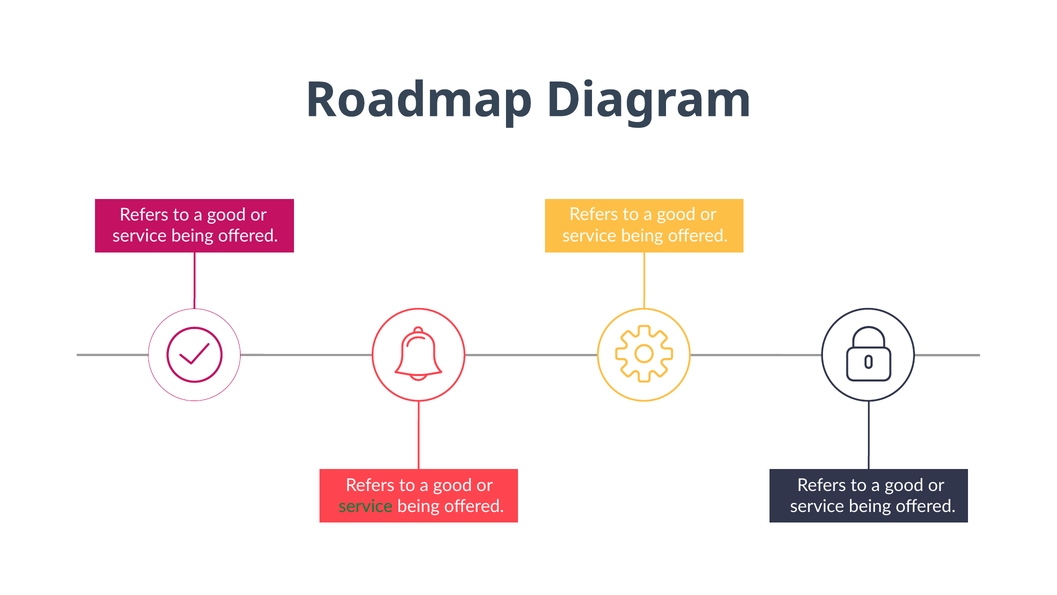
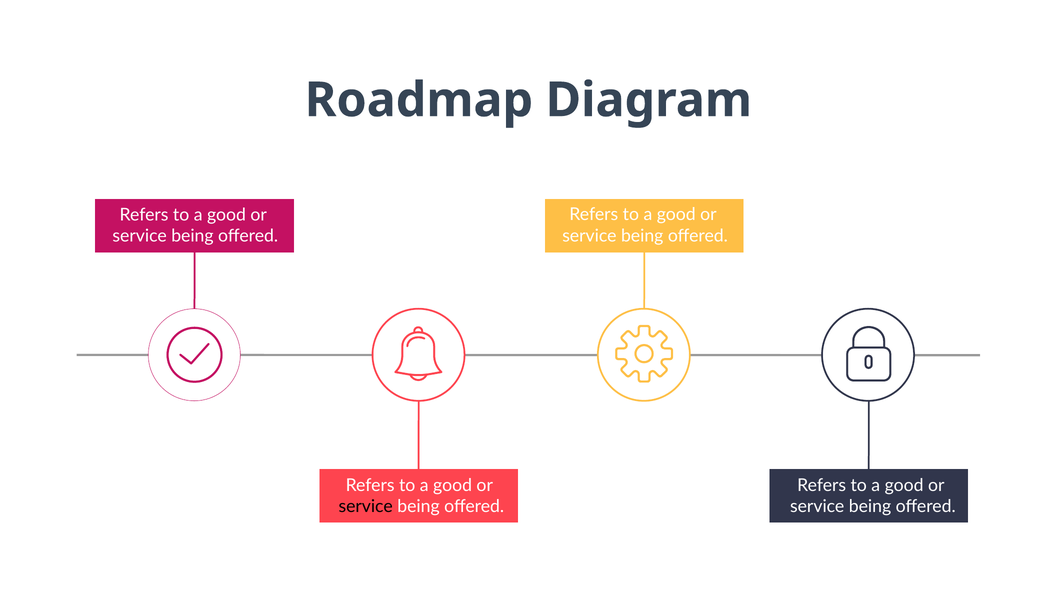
service colour: green -> black (366, 506)
